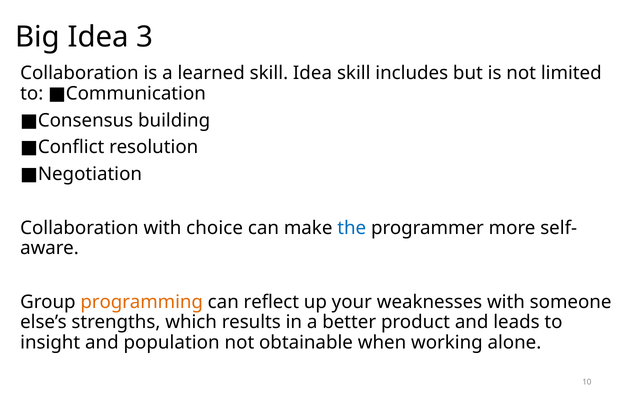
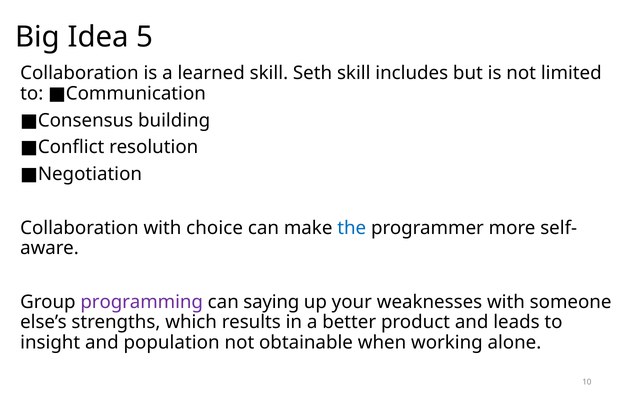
3: 3 -> 5 (145, 37)
skill Idea: Idea -> Seth (313, 73)
programming colour: orange -> purple (142, 302)
reflect: reflect -> saying (271, 302)
